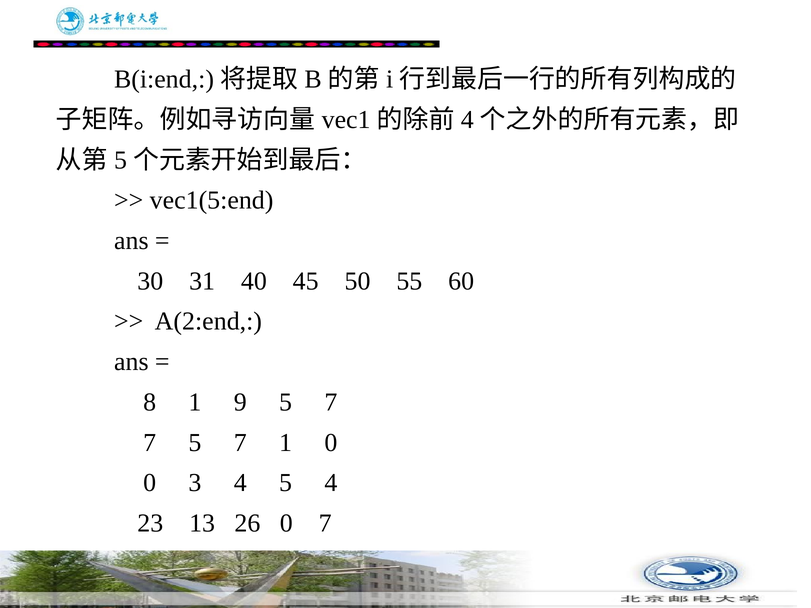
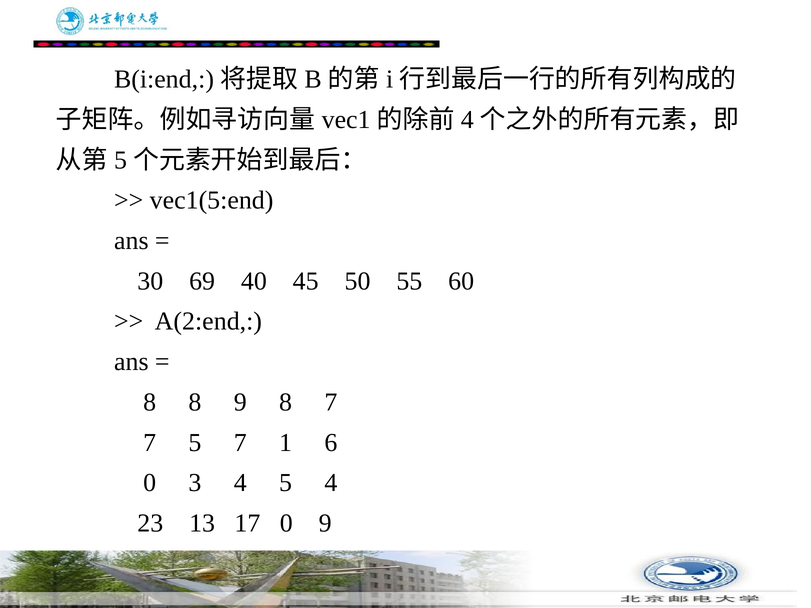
31: 31 -> 69 (202, 281)
8 1: 1 -> 8 (195, 402)
9 5: 5 -> 8 (286, 402)
1 0: 0 -> 6 (331, 443)
26: 26 -> 17 (247, 523)
0 7: 7 -> 9 (325, 523)
